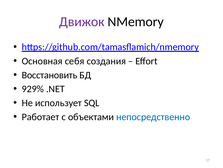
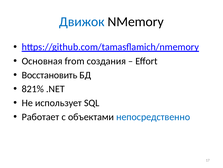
Движок colour: purple -> blue (82, 22)
себя: себя -> from (75, 61)
929%: 929% -> 821% (33, 89)
